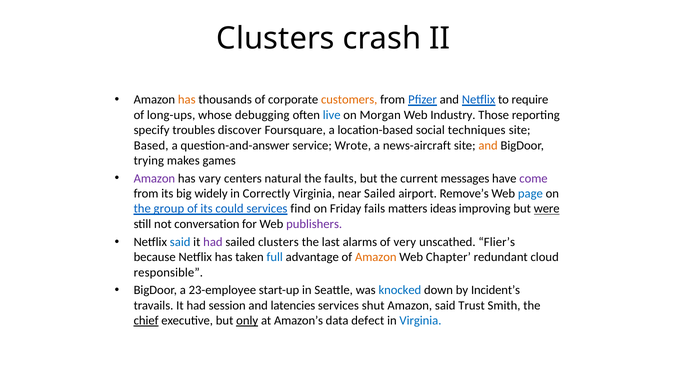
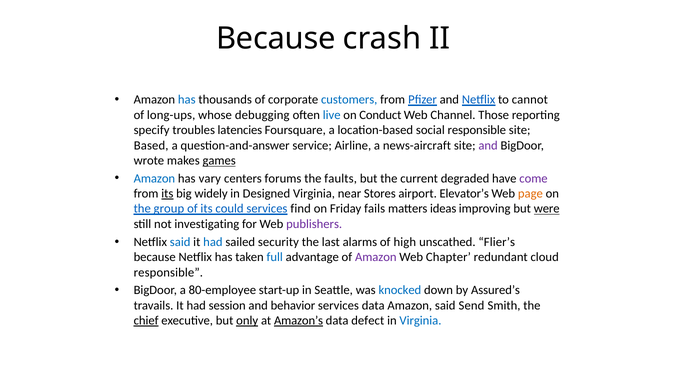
Clusters: Clusters -> Because (276, 38)
has colour: orange -> blue (187, 100)
customers colour: orange -> blue (349, 100)
require: require -> cannot (530, 100)
Morgan: Morgan -> Conduct (380, 115)
Industry: Industry -> Channel (453, 115)
discover: discover -> latencies (240, 130)
social techniques: techniques -> responsible (477, 130)
Wrote: Wrote -> Airline (353, 145)
and colour: orange -> purple (488, 145)
trying: trying -> wrote (149, 161)
games underline: none -> present (219, 161)
Amazon colour: purple -> blue (154, 178)
natural: natural -> forums (283, 178)
messages: messages -> degraded (465, 178)
its underline: none -> present (167, 193)
Correctly: Correctly -> Designed (266, 193)
near Sailed: Sailed -> Stores (380, 193)
Remove’s: Remove’s -> Elevator’s (464, 193)
page colour: blue -> orange (530, 193)
conversation: conversation -> investigating (207, 224)
had colour: purple -> blue (213, 242)
sailed clusters: clusters -> security (278, 242)
very: very -> high (405, 242)
Amazon colour: orange -> purple (376, 257)
23-employee: 23-employee -> 80-employee (222, 290)
Incident’s: Incident’s -> Assured’s (495, 290)
latencies: latencies -> behavior (293, 305)
services shut: shut -> data (373, 305)
Trust: Trust -> Send (471, 305)
Amazon’s underline: none -> present (299, 320)
